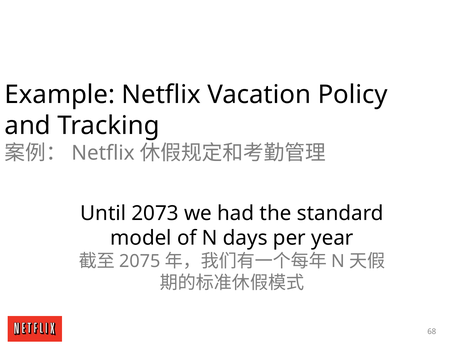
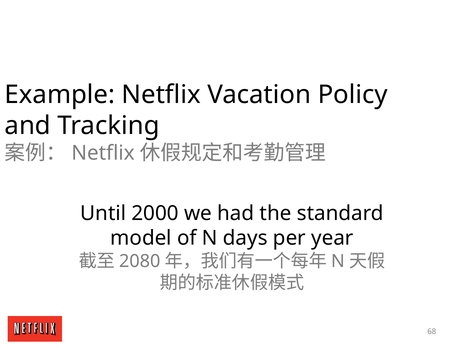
2073: 2073 -> 2000 (155, 213)
2075: 2075 -> 2080 (140, 261)
